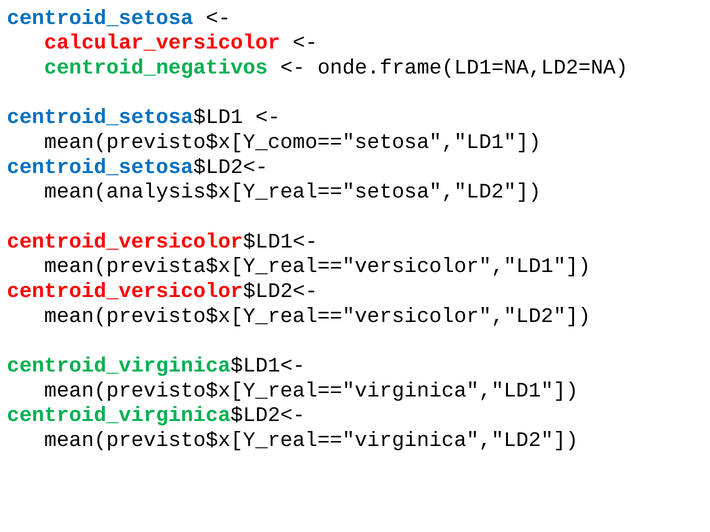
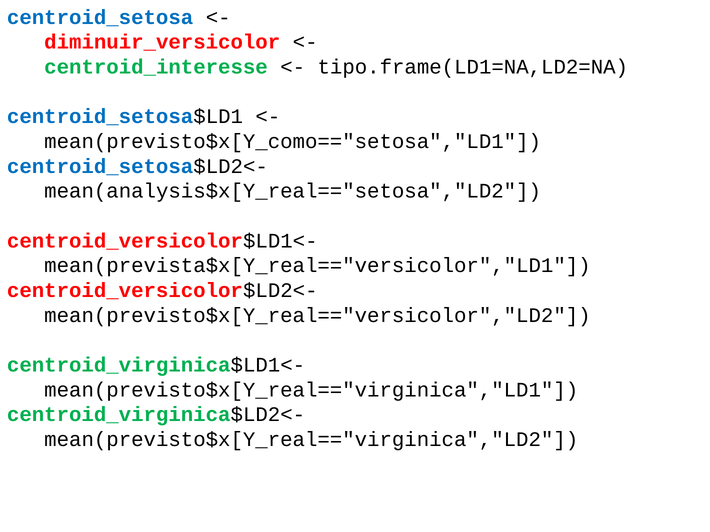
calcular_versicolor: calcular_versicolor -> diminuir_versicolor (162, 42)
centroid_negativos: centroid_negativos -> centroid_interesse (156, 67)
onde.frame(LD1=NA,LD2=NA: onde.frame(LD1=NA,LD2=NA -> tipo.frame(LD1=NA,LD2=NA (473, 67)
